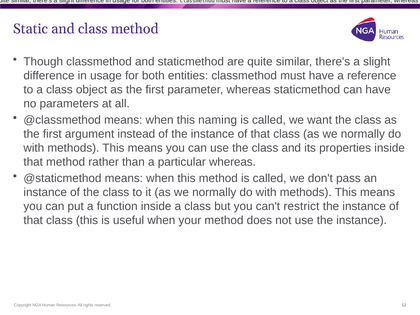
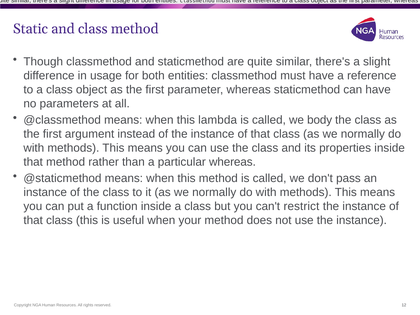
naming: naming -> lambda (218, 120)
want: want -> body (320, 120)
